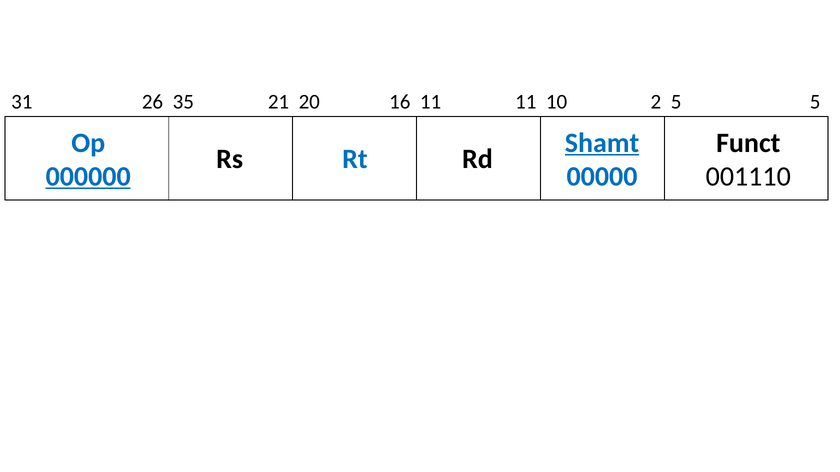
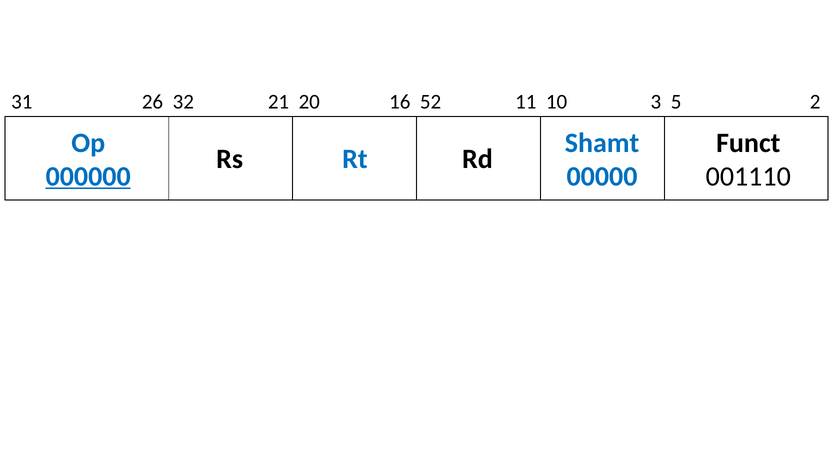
35: 35 -> 32 (183, 102)
16 11: 11 -> 52 (431, 102)
2: 2 -> 3 (656, 102)
5 5: 5 -> 2 (815, 102)
Shamt underline: present -> none (602, 143)
